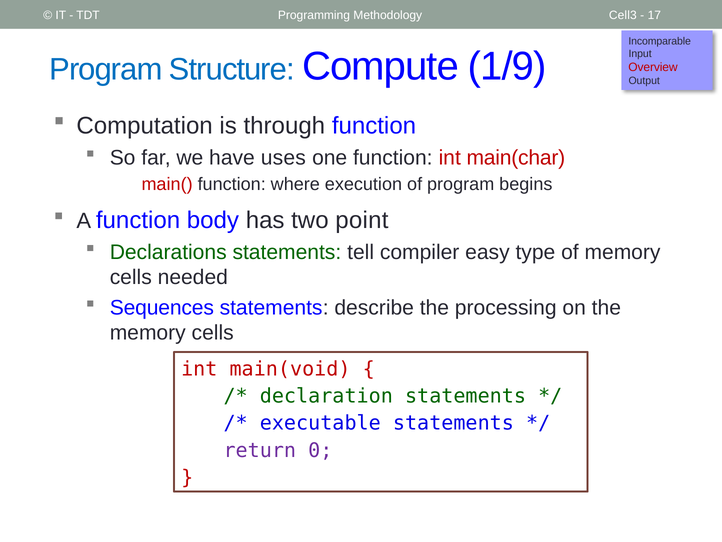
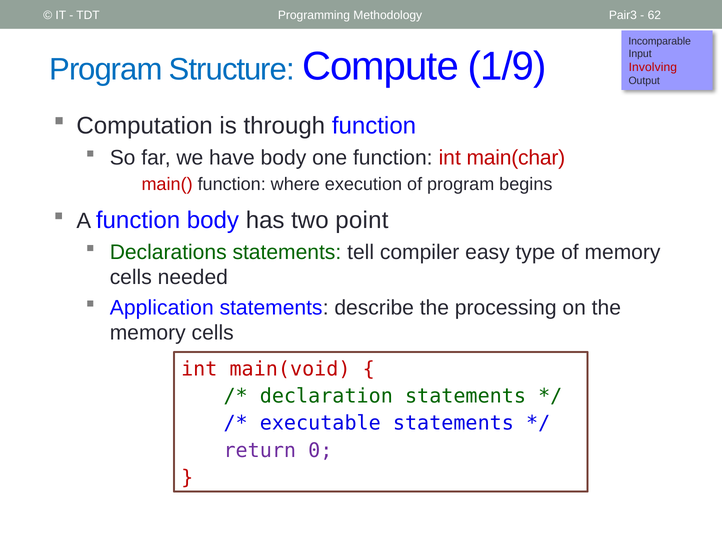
Cell3: Cell3 -> Pair3 (623, 15)
17: 17 -> 62 (654, 15)
Overview: Overview -> Involving (653, 67)
have uses: uses -> body (283, 158)
Sequences: Sequences -> Application (162, 308)
